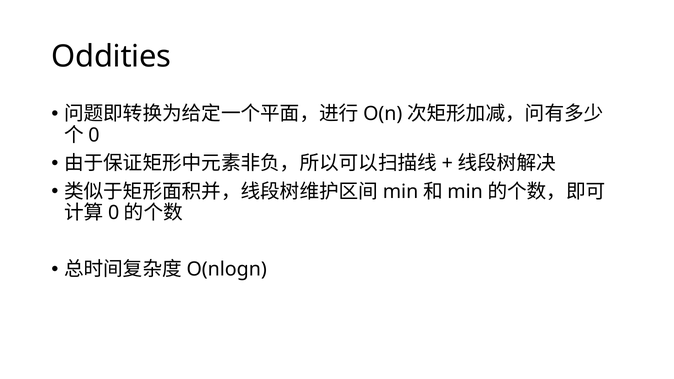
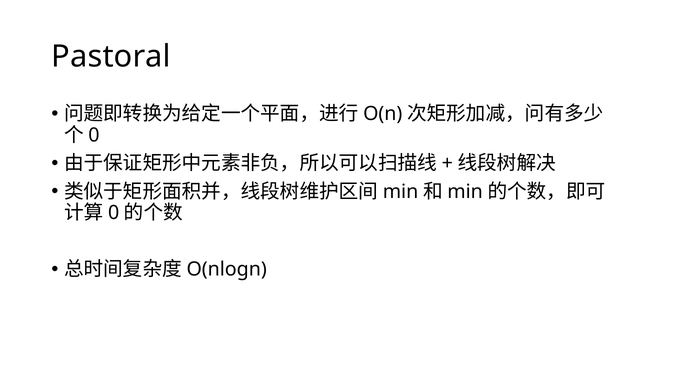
Oddities: Oddities -> Pastoral (111, 57)
